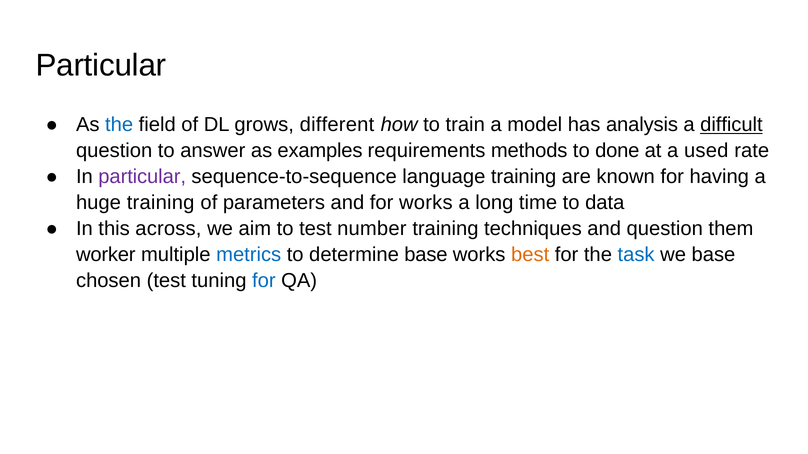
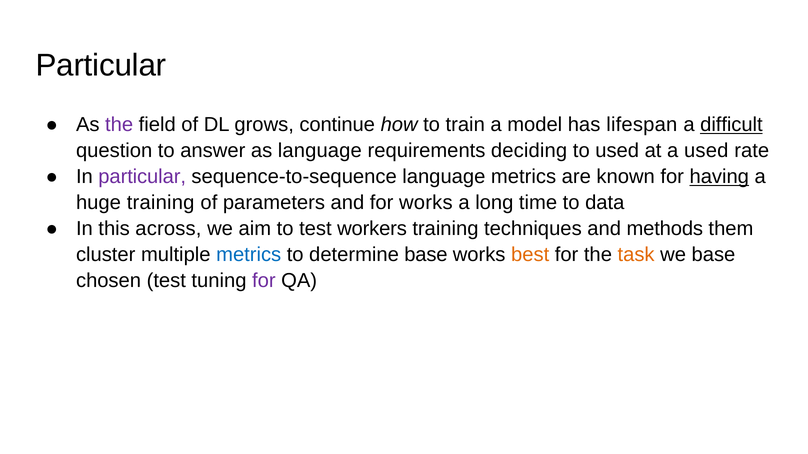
the colour: blue -> purple (119, 125)
different: different -> continue (337, 125)
analysis: analysis -> lifespan (642, 125)
as examples: examples -> language (320, 151)
methods: methods -> deciding (529, 151)
to done: done -> used (617, 151)
language training: training -> metrics (524, 177)
having underline: none -> present (719, 177)
number: number -> workers (372, 229)
and question: question -> methods (665, 229)
worker: worker -> cluster (106, 255)
task colour: blue -> orange (636, 255)
for colour: blue -> purple (264, 281)
